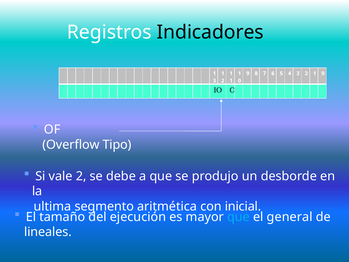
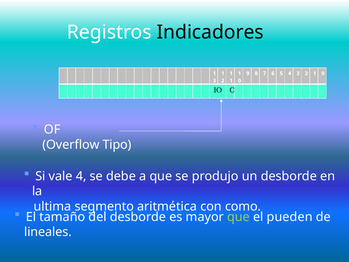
vale 2: 2 -> 4 (81, 176)
inicial: inicial -> como (243, 206)
del ejecución: ejecución -> desborde (138, 217)
que colour: light blue -> light green (238, 217)
general: general -> pueden (290, 217)
